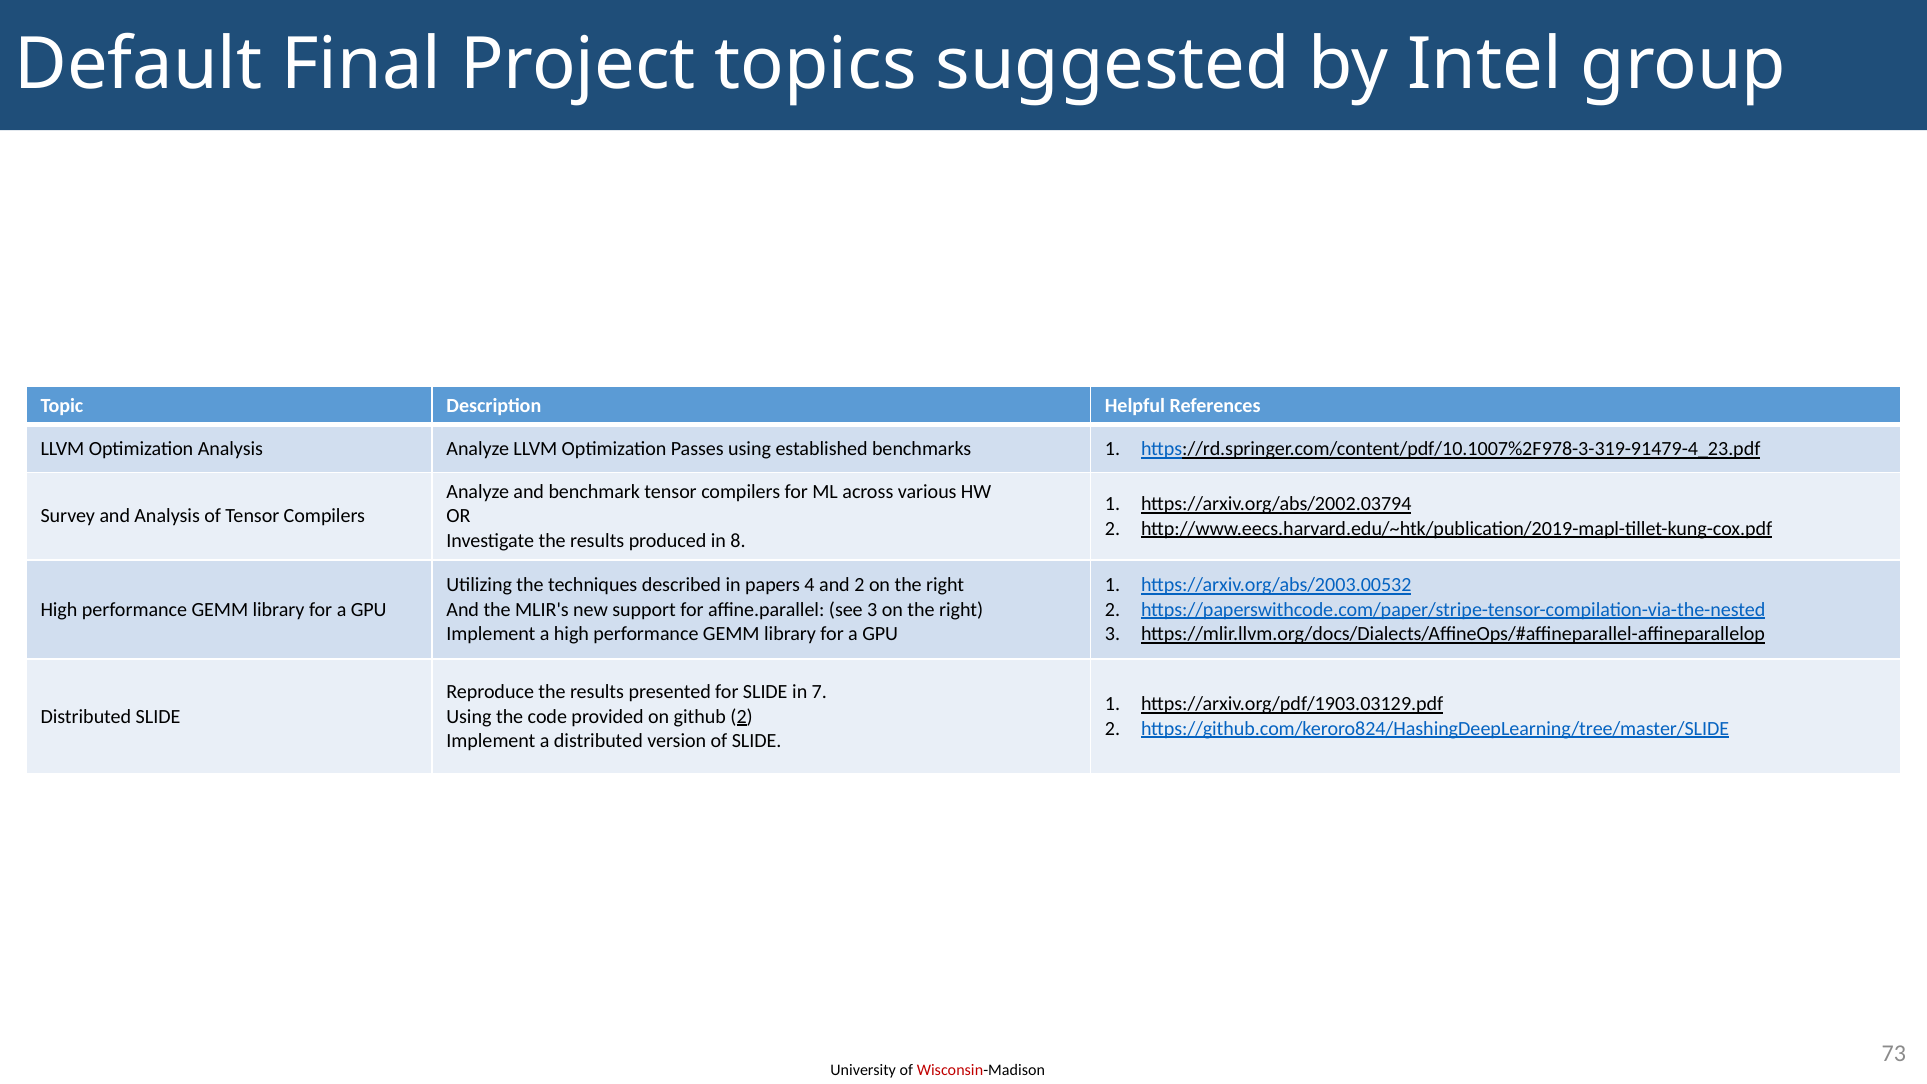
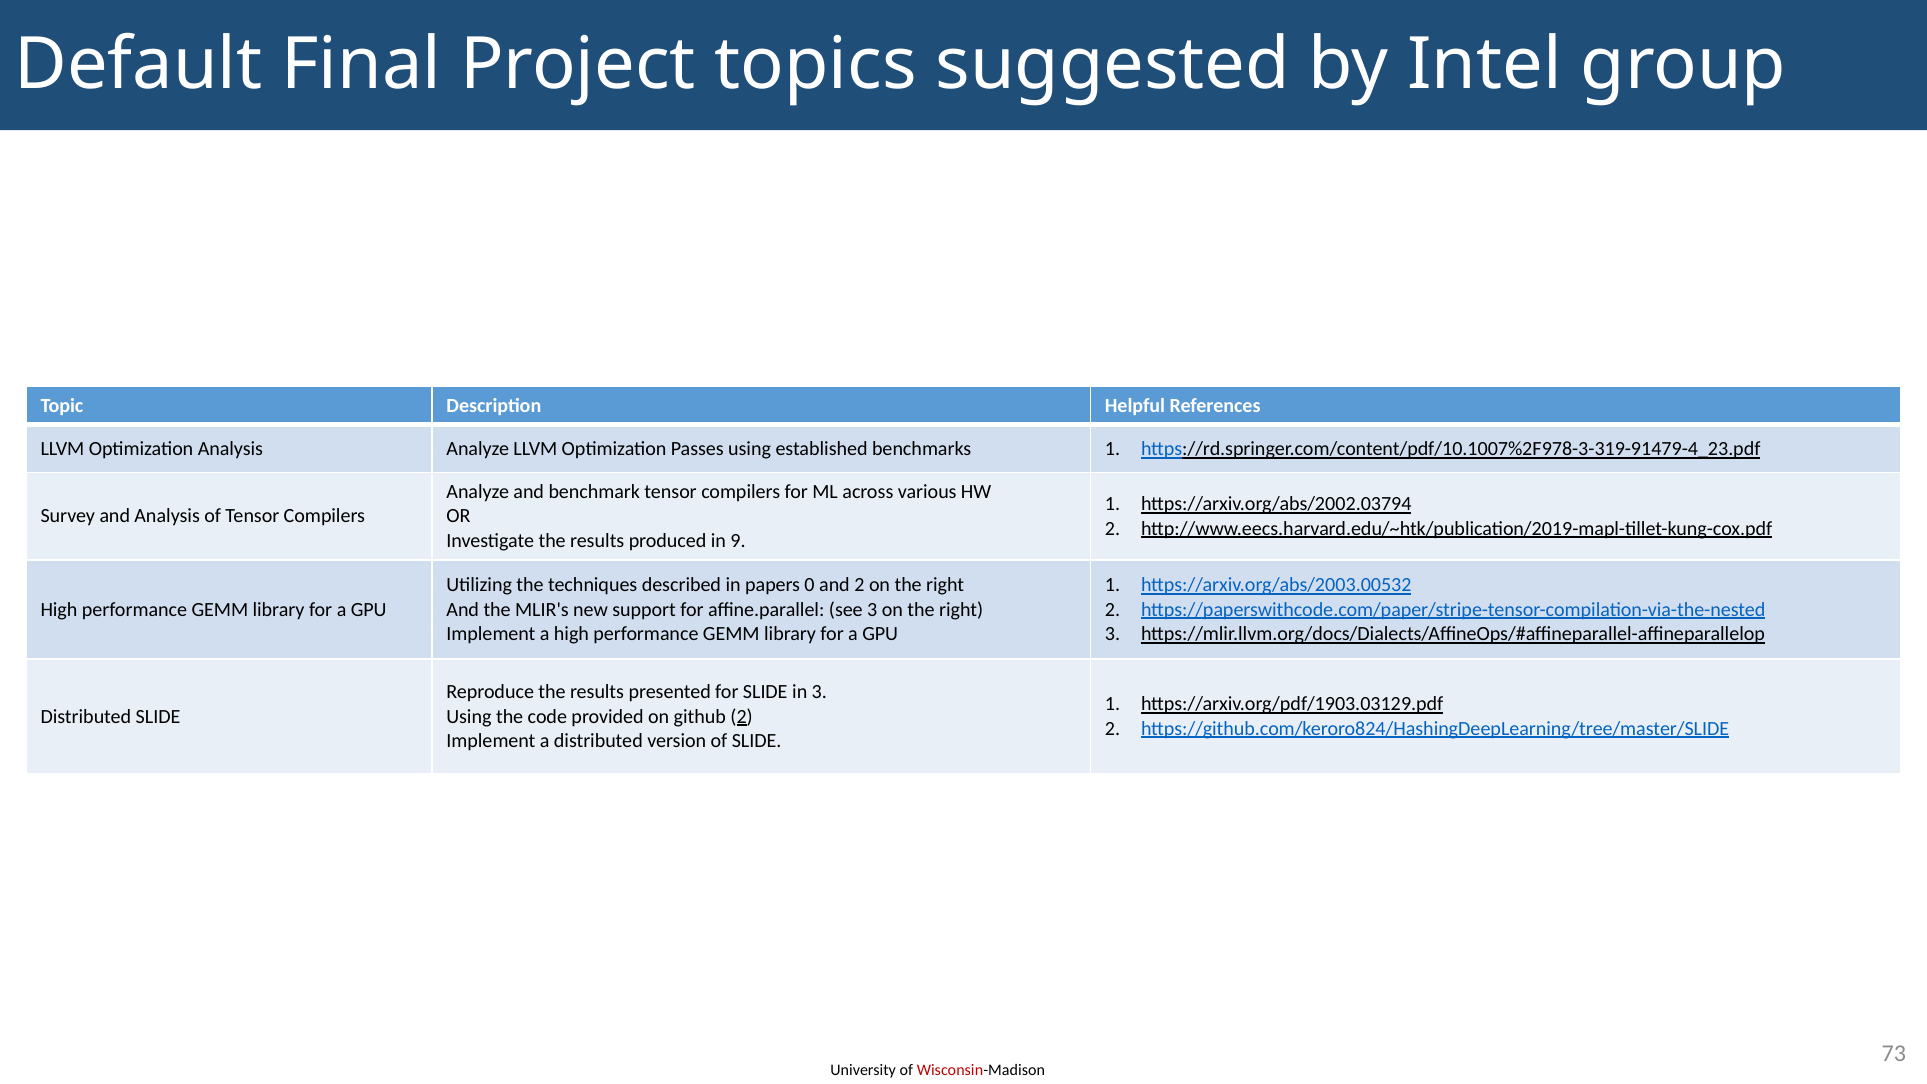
8: 8 -> 9 (738, 541)
4: 4 -> 0 (810, 585)
in 7: 7 -> 3 (819, 692)
